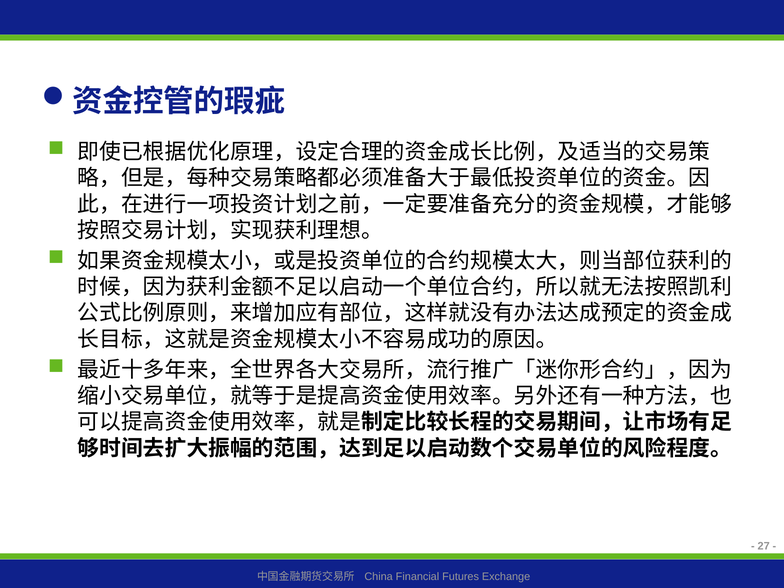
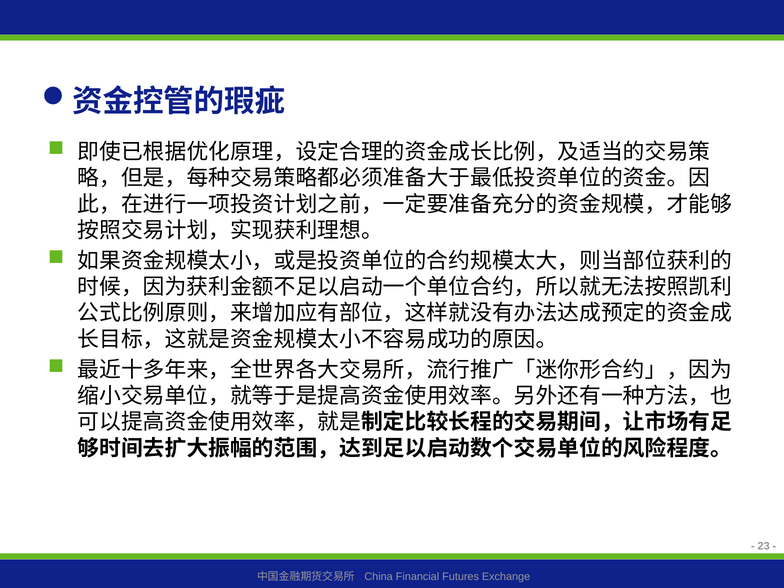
27: 27 -> 23 (764, 546)
